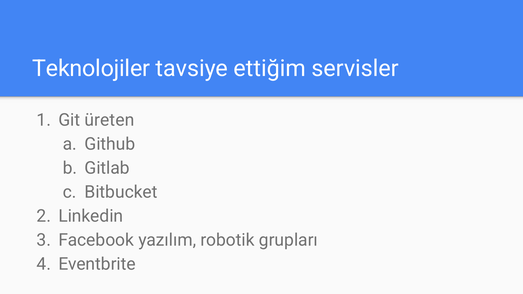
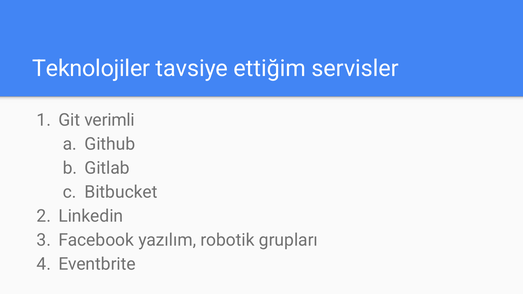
üreten: üreten -> verimli (110, 120)
